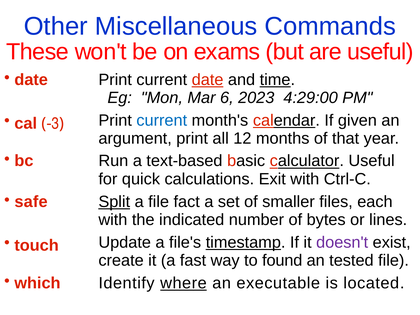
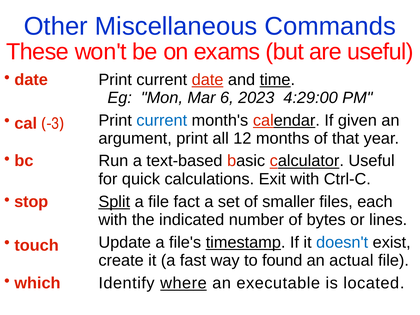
safe: safe -> stop (31, 202)
doesn't colour: purple -> blue (342, 242)
tested: tested -> actual (351, 261)
